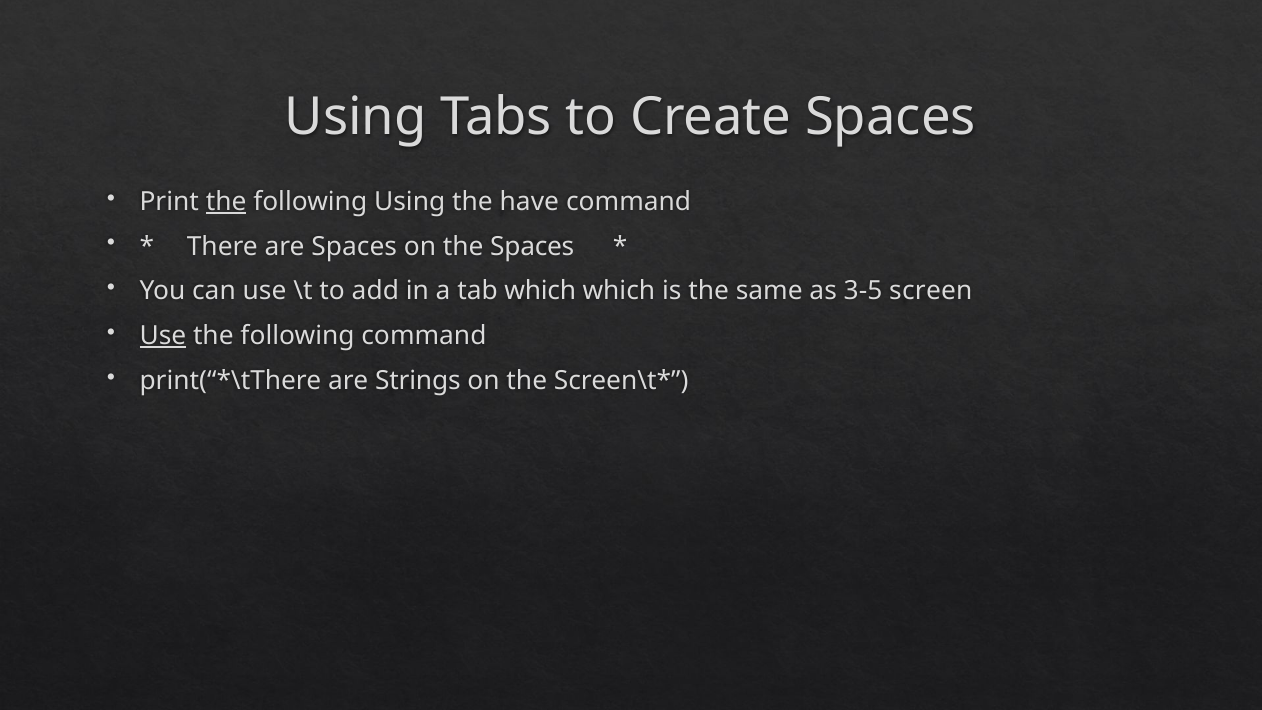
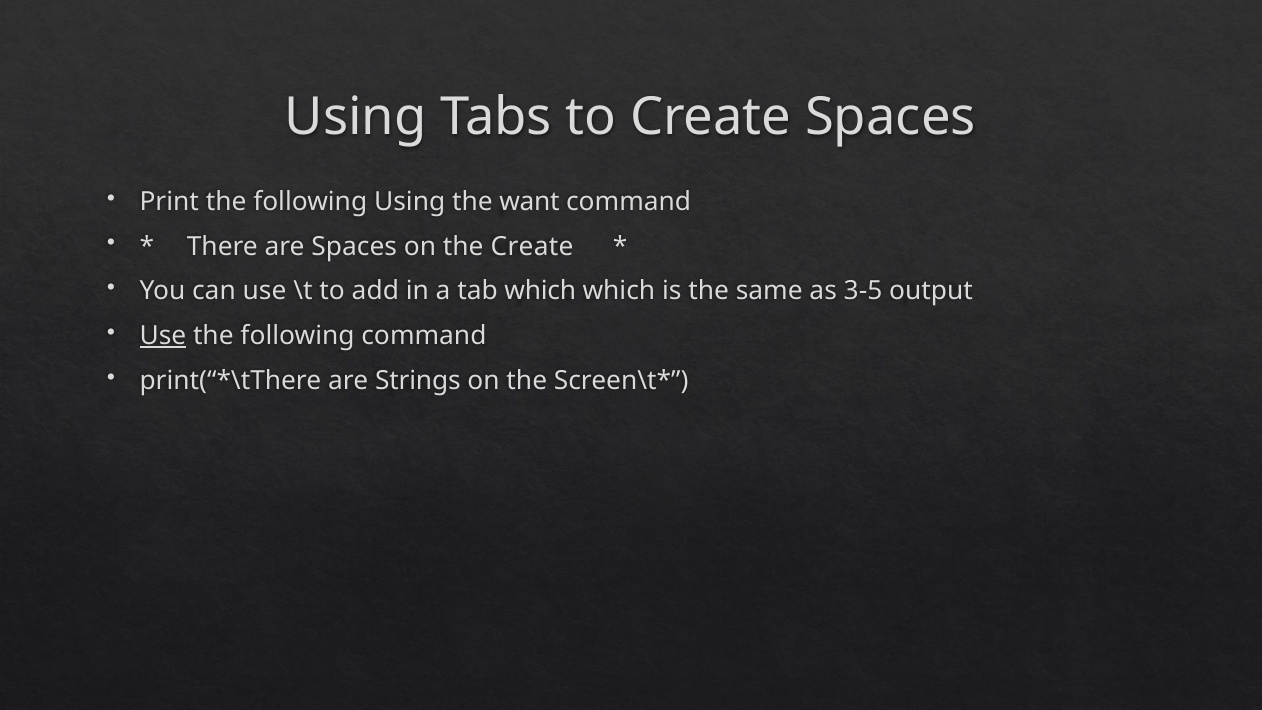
the underline: present -> none (226, 202)
have: have -> want (529, 202)
the Spaces: Spaces -> Create (532, 246)
screen: screen -> output (931, 291)
